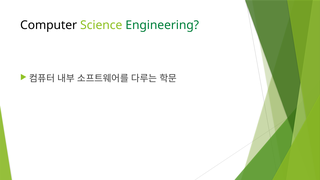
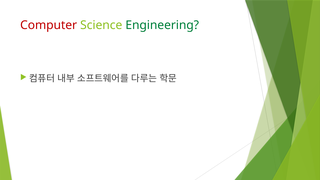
Computer colour: black -> red (49, 25)
